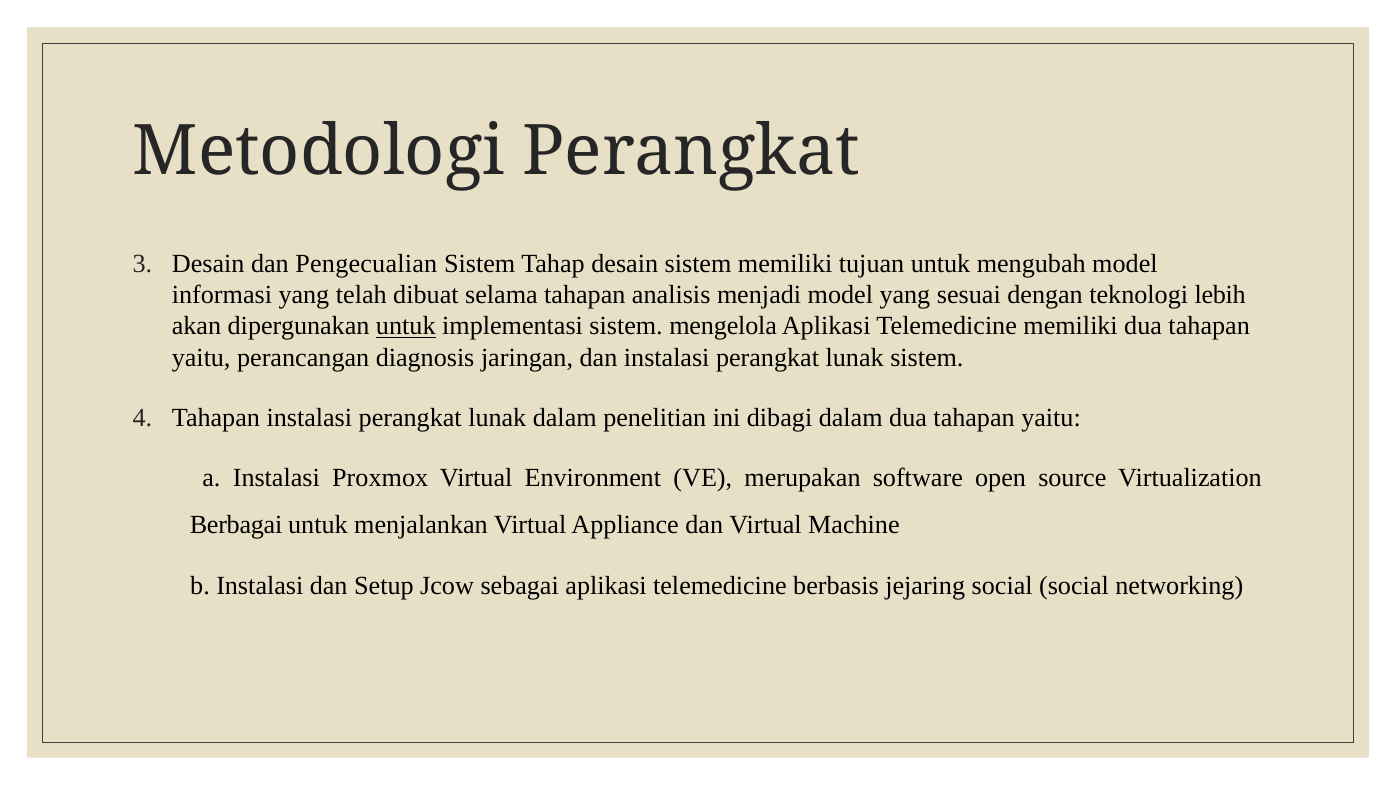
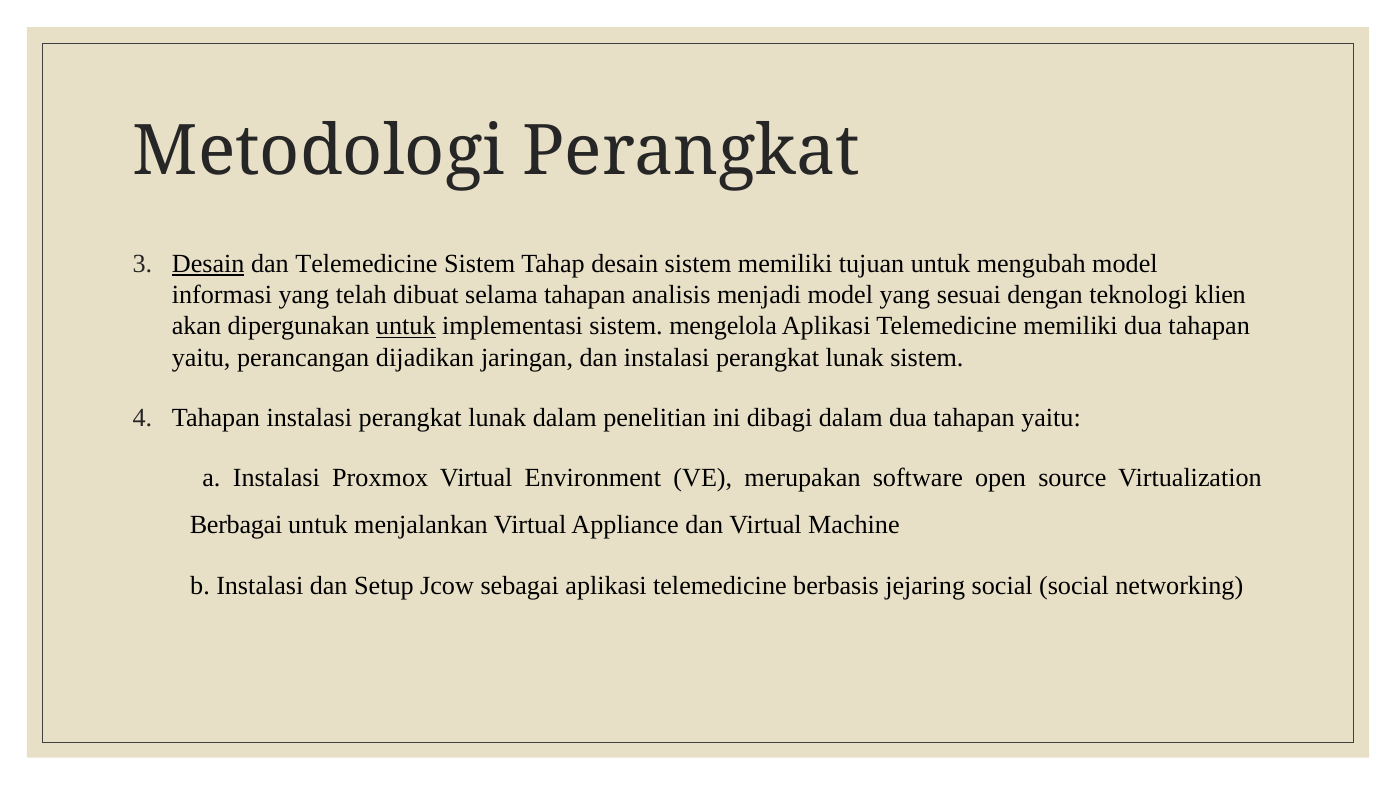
Desain underline: none -> present (208, 264)
dan Pengecualian: Pengecualian -> Telemedicine (366, 264)
lebih: lebih -> klien (1220, 295)
diagnosis: diagnosis -> dijadikan (425, 358)
